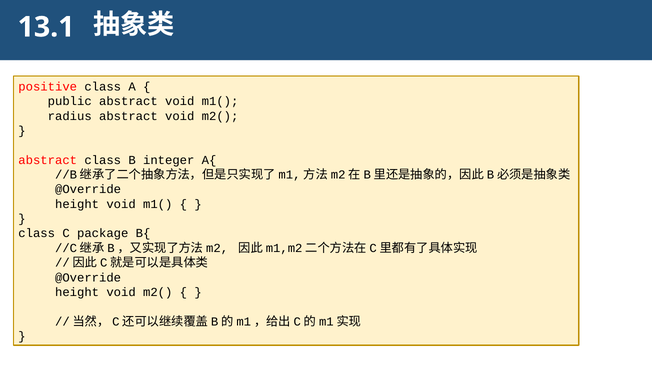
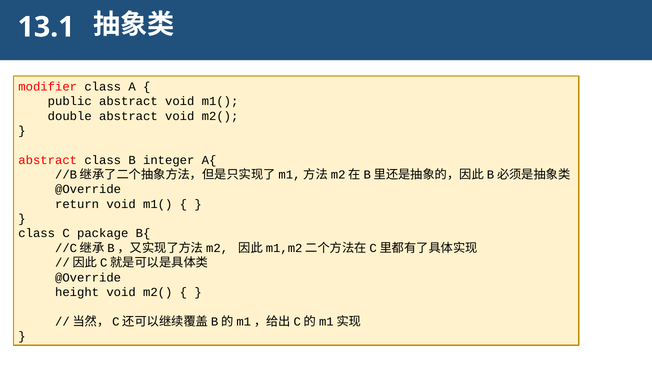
positive: positive -> modifier (48, 87)
radius: radius -> double (70, 116)
height: height -> return (77, 204)
